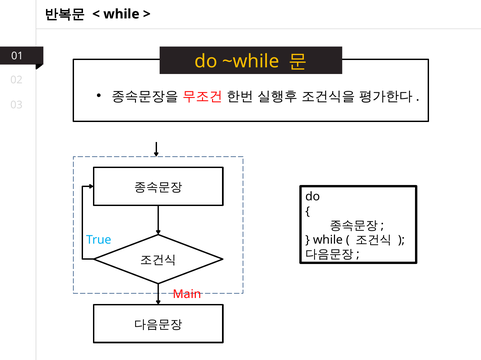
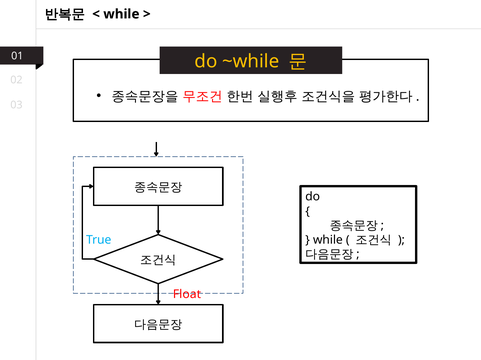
Main: Main -> Float (187, 295)
